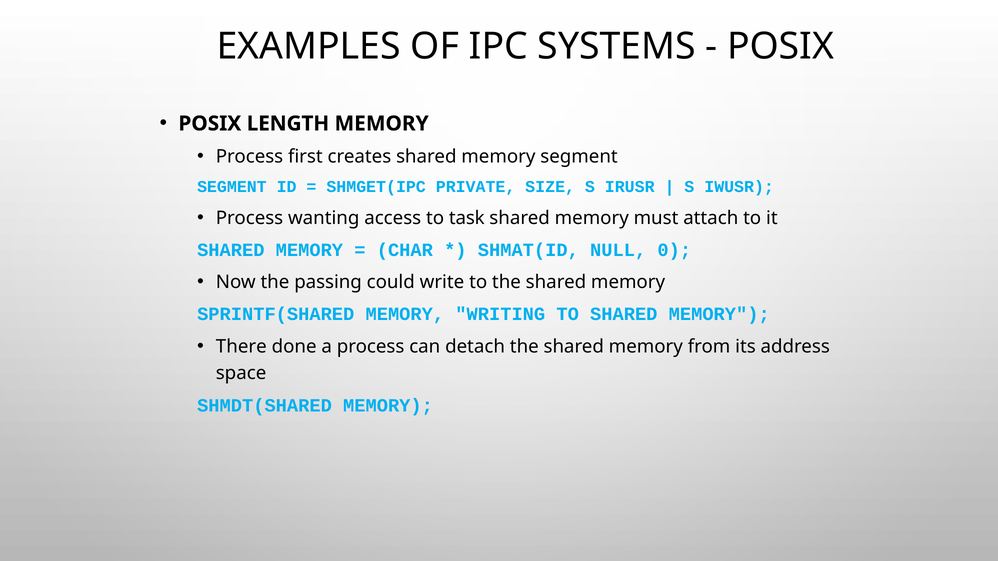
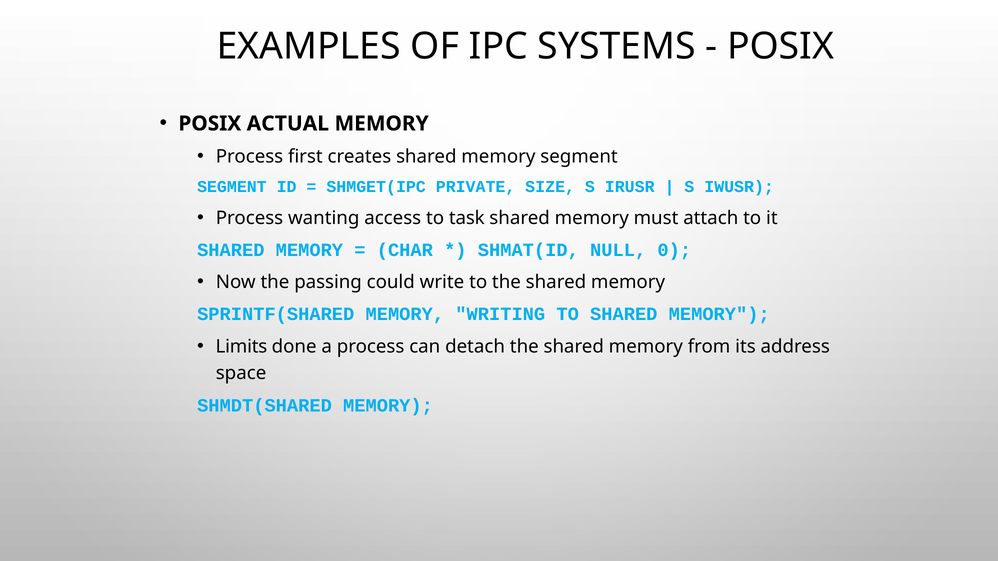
LENGTH: LENGTH -> ACTUAL (288, 124)
There: There -> Limits (241, 347)
